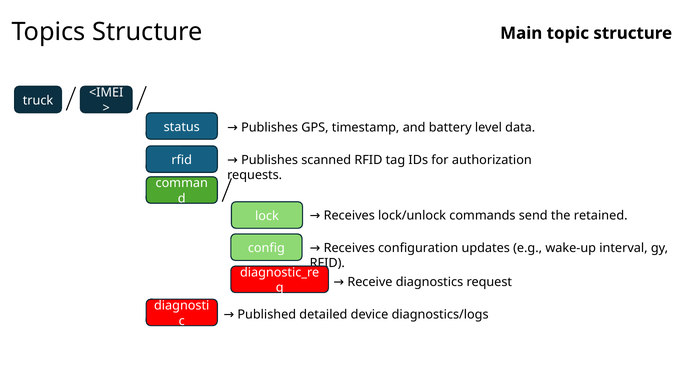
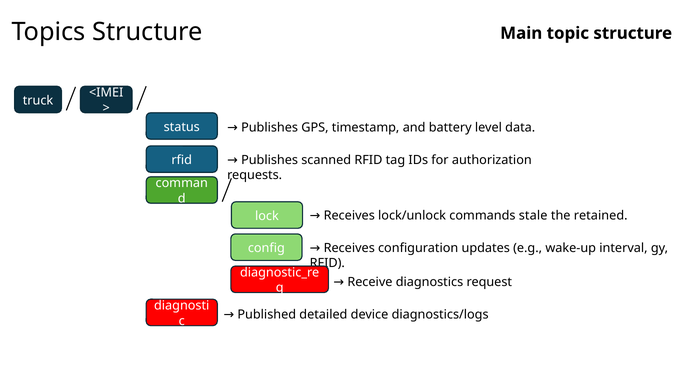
send: send -> stale (533, 216)
